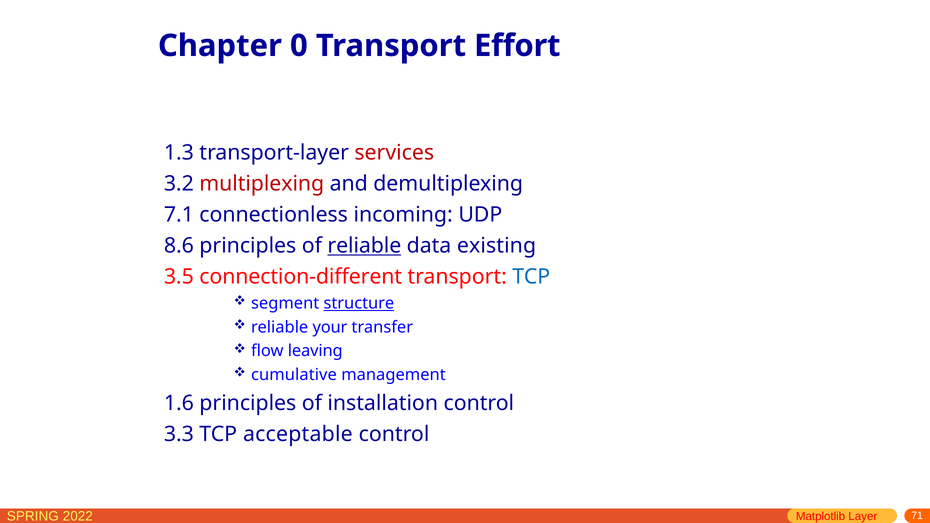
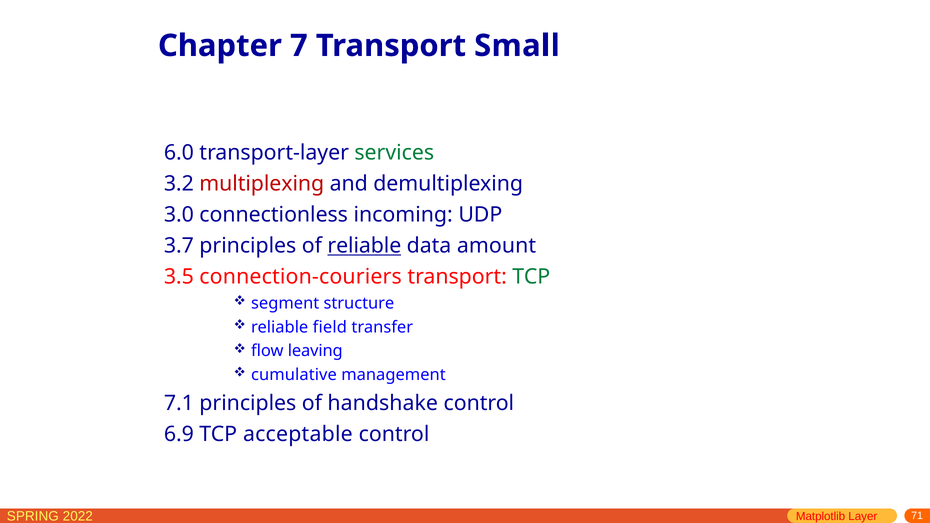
0: 0 -> 7 (299, 46)
Effort: Effort -> Small (517, 46)
1.3: 1.3 -> 6.0 (179, 153)
services colour: red -> green (394, 153)
7.1: 7.1 -> 3.0 (179, 215)
8.6: 8.6 -> 3.7 (179, 246)
existing: existing -> amount (497, 246)
connection-different: connection-different -> connection-couriers (301, 277)
TCP colour: blue -> green (531, 277)
structure underline: present -> none (359, 303)
your: your -> field (330, 327)
1.6: 1.6 -> 7.1 (179, 403)
installation: installation -> handshake (383, 403)
3.3: 3.3 -> 6.9 (179, 434)
